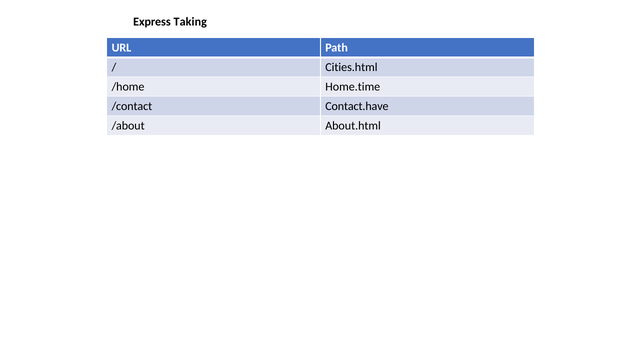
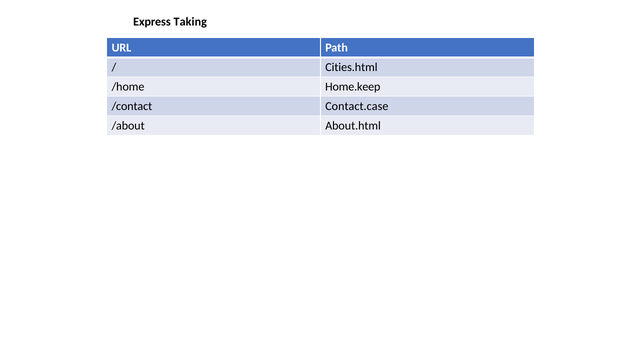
Home.time: Home.time -> Home.keep (353, 87)
Contact.have: Contact.have -> Contact.case (357, 106)
